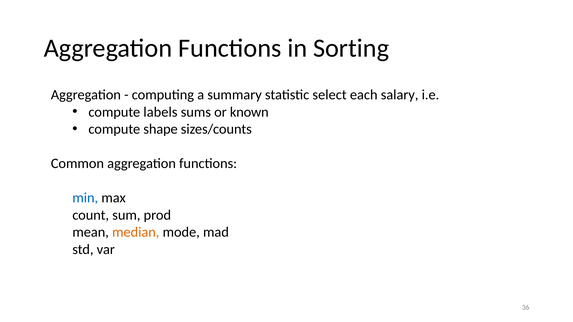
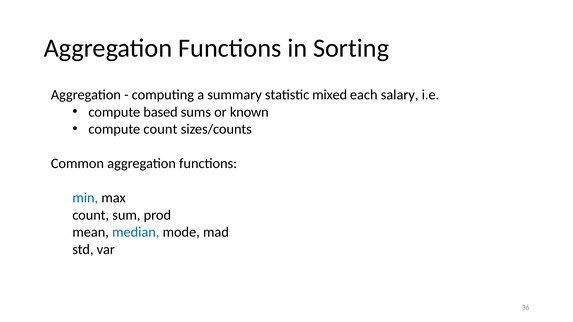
select: select -> mixed (330, 95)
labels: labels -> based (161, 112)
compute shape: shape -> count (160, 129)
median colour: orange -> blue (136, 232)
